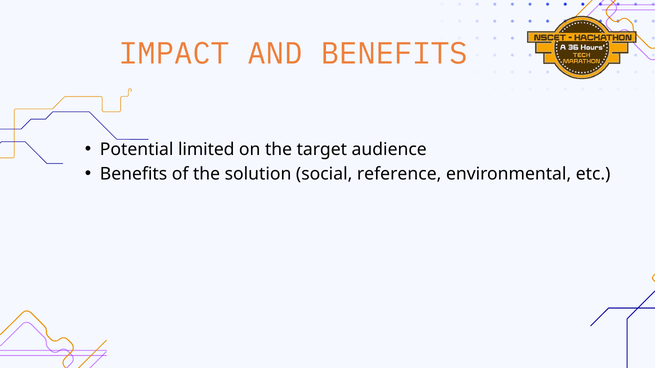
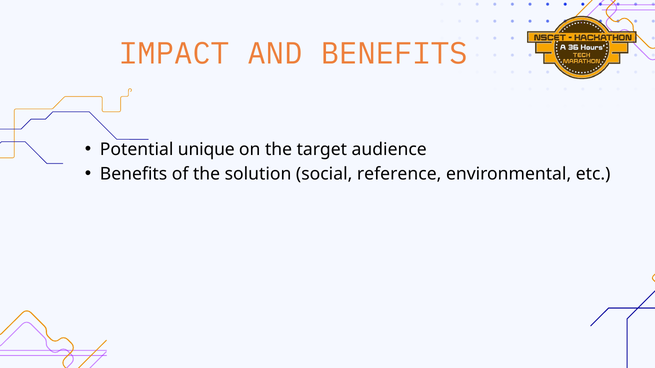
limited: limited -> unique (206, 149)
